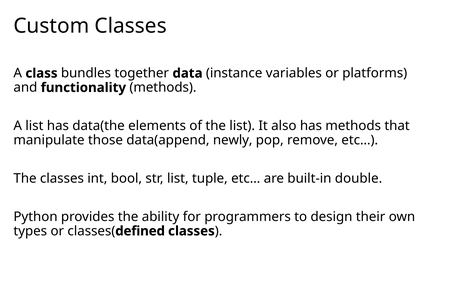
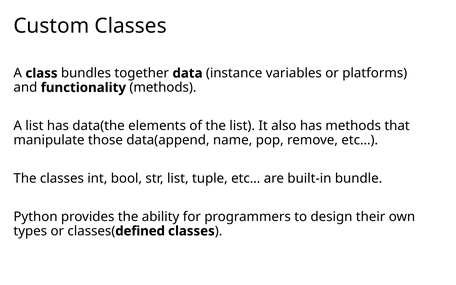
newly: newly -> name (233, 140)
double: double -> bundle (359, 178)
